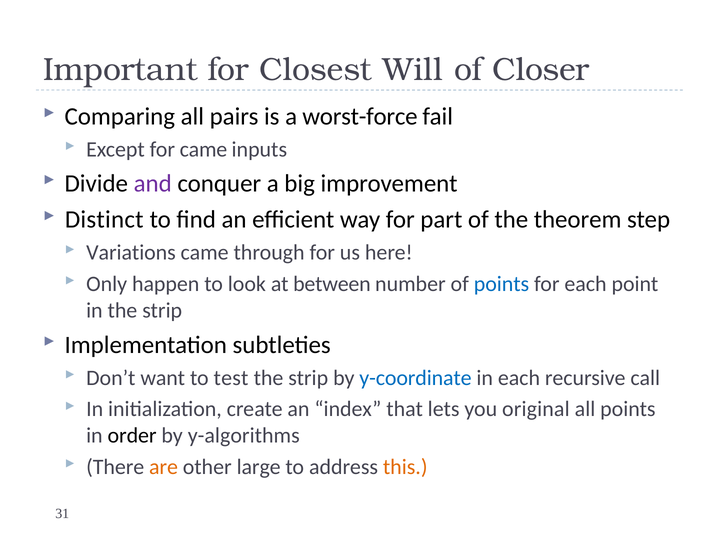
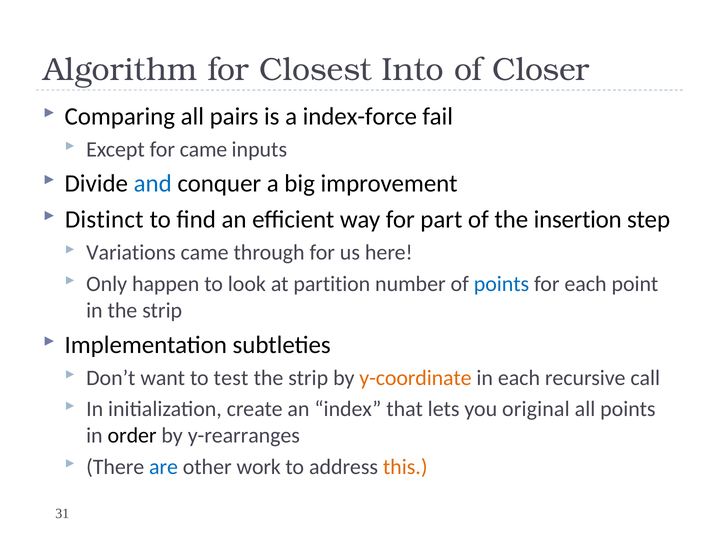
Important: Important -> Algorithm (120, 69)
Will: Will -> Into (413, 69)
worst-force: worst-force -> index-force (360, 116)
and colour: purple -> blue (153, 183)
theorem: theorem -> insertion (578, 219)
between: between -> partition (332, 284)
y-coordinate colour: blue -> orange (415, 377)
y-algorithms: y-algorithms -> y-rearranges (244, 435)
are colour: orange -> blue (164, 466)
large: large -> work (259, 466)
